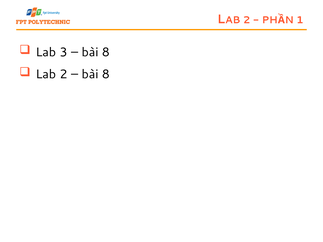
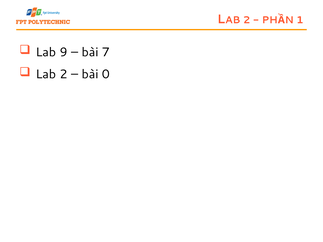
3: 3 -> 9 (64, 52)
8: 8 -> 7 (106, 52)
8: 8 -> 0 (106, 74)
